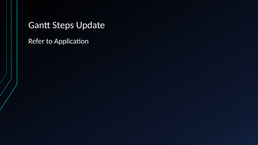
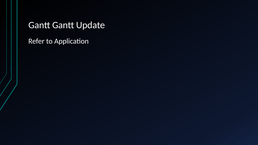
Gantt Steps: Steps -> Gantt (63, 25)
